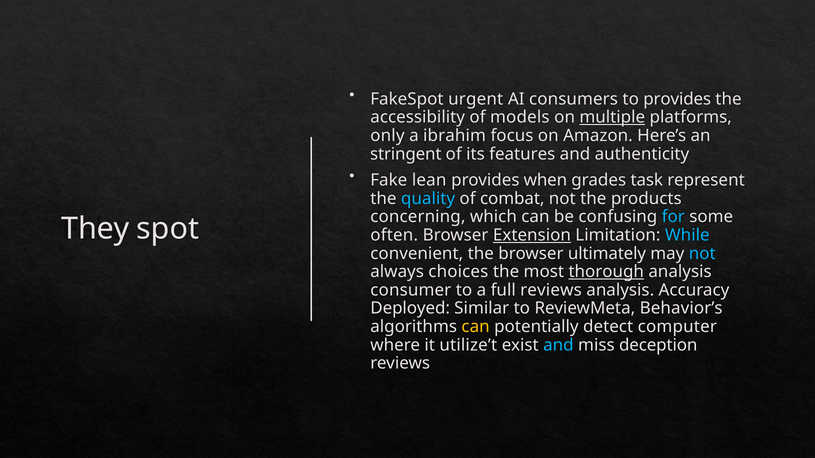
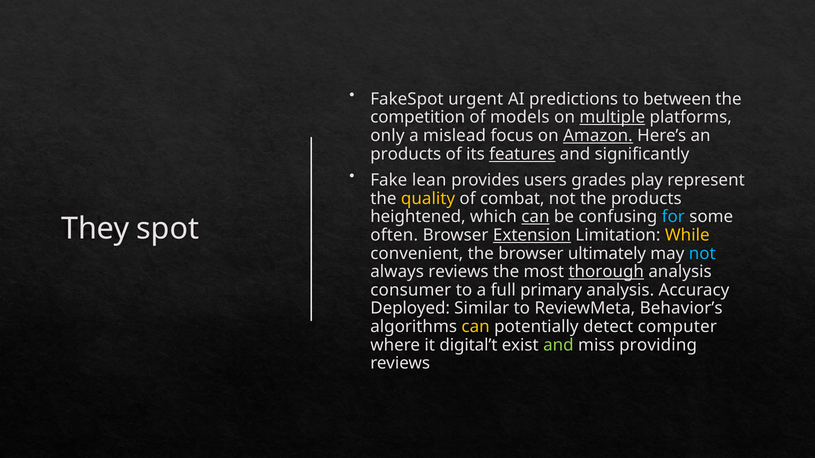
consumers: consumers -> predictions (574, 99)
to provides: provides -> between (677, 99)
accessibility: accessibility -> competition (418, 118)
ibrahim: ibrahim -> mislead (455, 136)
Amazon underline: none -> present (598, 136)
stringent: stringent -> products (406, 154)
features underline: none -> present (522, 154)
authenticity: authenticity -> significantly (642, 154)
when: when -> users (545, 180)
task: task -> play (647, 180)
quality colour: light blue -> yellow (428, 199)
concerning: concerning -> heightened (418, 217)
can underline: none -> present (535, 217)
While colour: light blue -> yellow (687, 235)
always choices: choices -> reviews (458, 272)
full reviews: reviews -> primary (551, 290)
utilize’t: utilize’t -> digital’t (468, 345)
and colour: light blue -> light green (558, 345)
deception: deception -> providing (658, 345)
